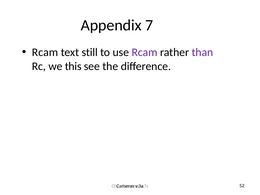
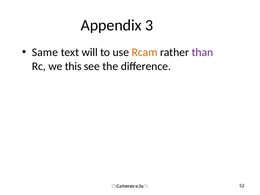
7: 7 -> 3 (149, 25)
Rcam: Rcam -> Same (45, 52)
still: still -> will (90, 52)
Rcam colour: purple -> orange (145, 52)
